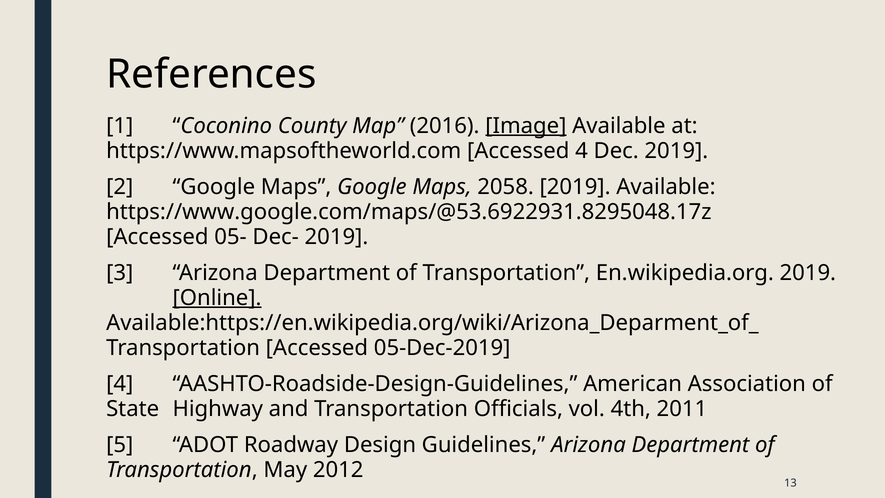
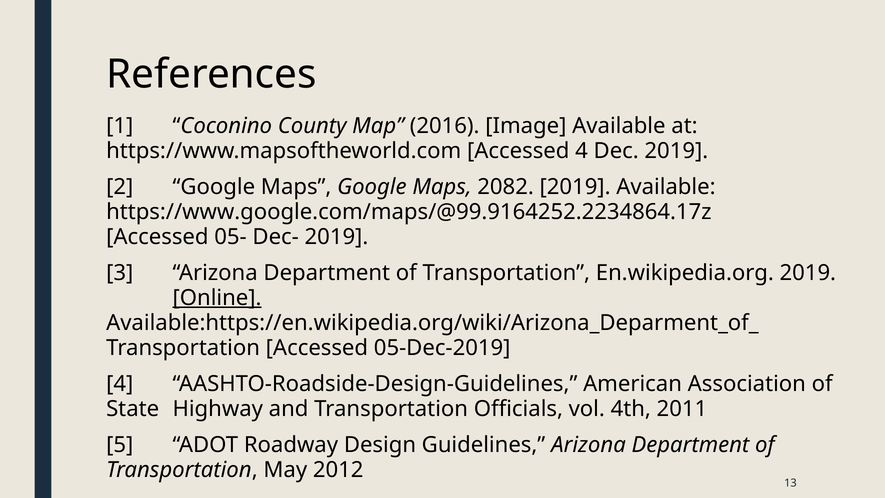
Image underline: present -> none (526, 126)
2058: 2058 -> 2082 (506, 187)
https://www.google.com/maps/@53.6922931.8295048.17z: https://www.google.com/maps/@53.6922931.8295048.17z -> https://www.google.com/maps/@99.9164252.2234864.17z (409, 212)
